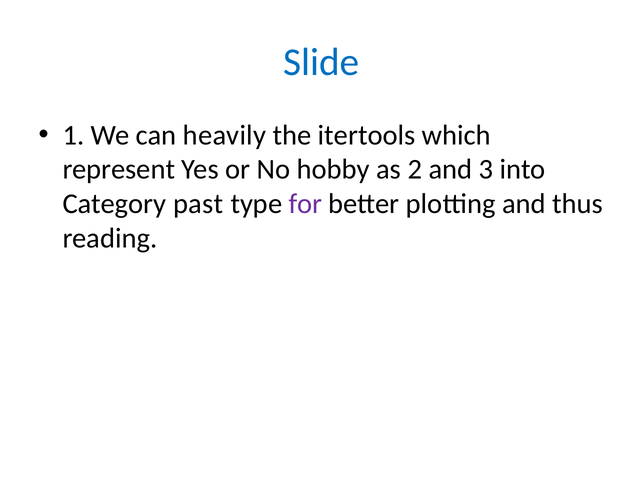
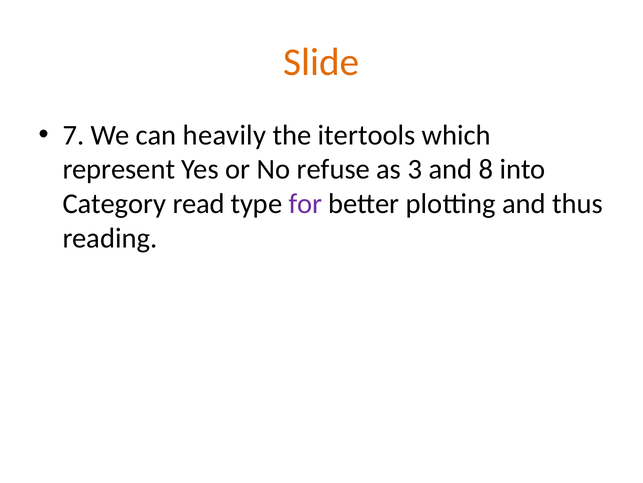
Slide colour: blue -> orange (321, 62)
1: 1 -> 7 (74, 135)
hobby: hobby -> refuse (333, 169)
2: 2 -> 3 (415, 169)
3: 3 -> 8 (486, 169)
past: past -> read (199, 203)
